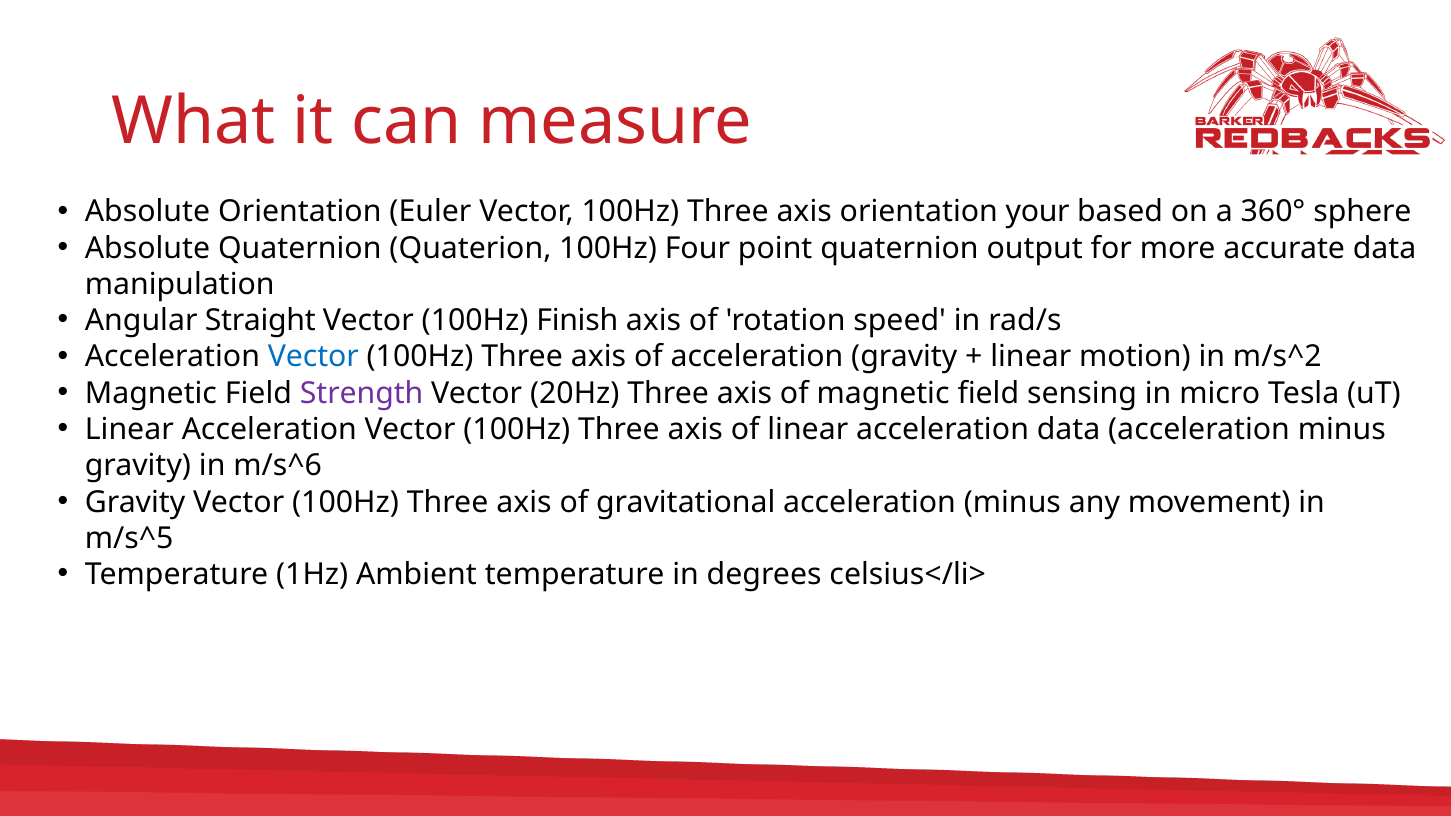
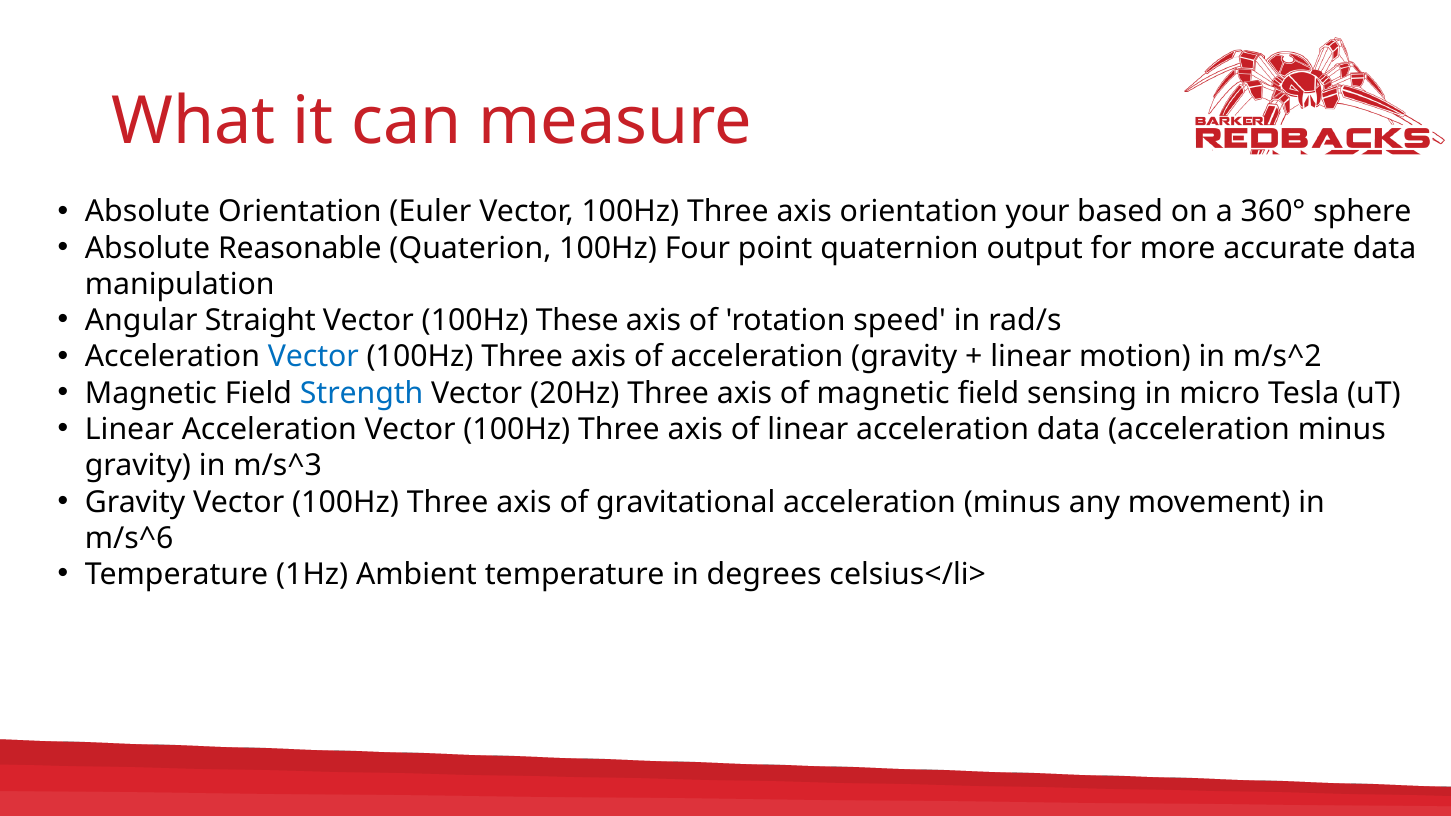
Absolute Quaternion: Quaternion -> Reasonable (300, 248)
Finish: Finish -> These (577, 321)
Strength colour: purple -> blue (362, 393)
m/s^6: m/s^6 -> m/s^3 (278, 466)
m/s^5: m/s^5 -> m/s^6 (129, 538)
